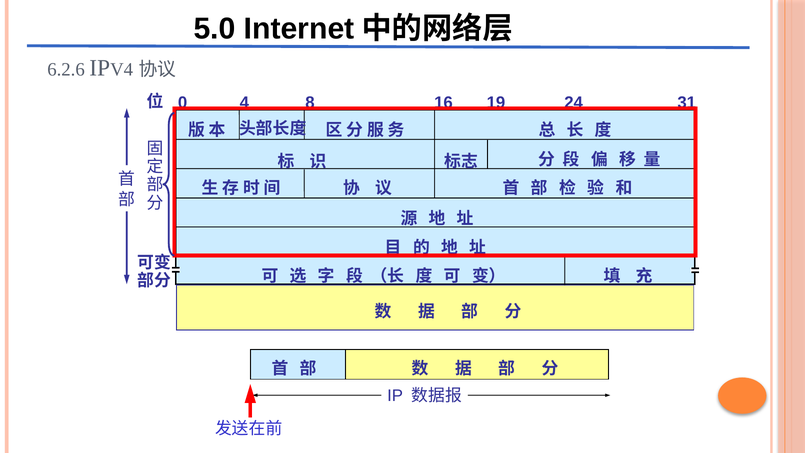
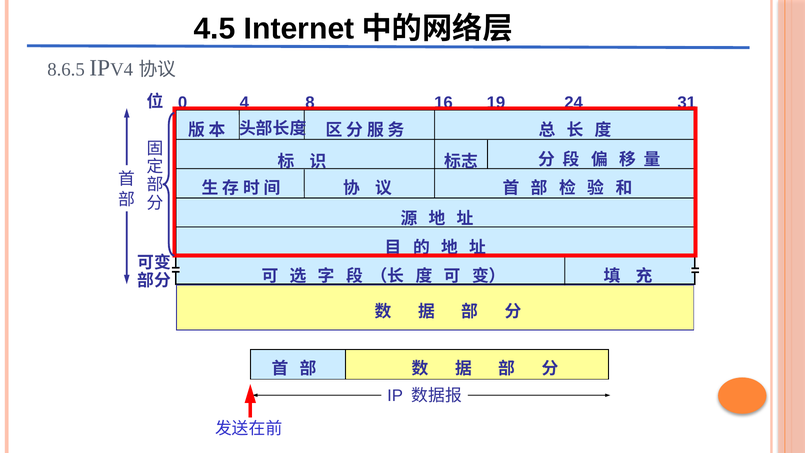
5.0: 5.0 -> 4.5 (215, 29)
6.2.6: 6.2.6 -> 8.6.5 (66, 70)
